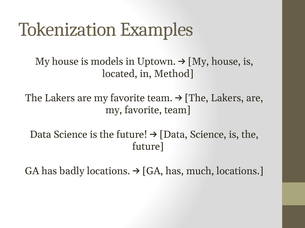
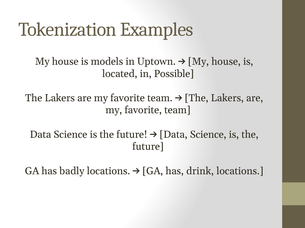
Method: Method -> Possible (174, 74)
much: much -> drink (200, 172)
